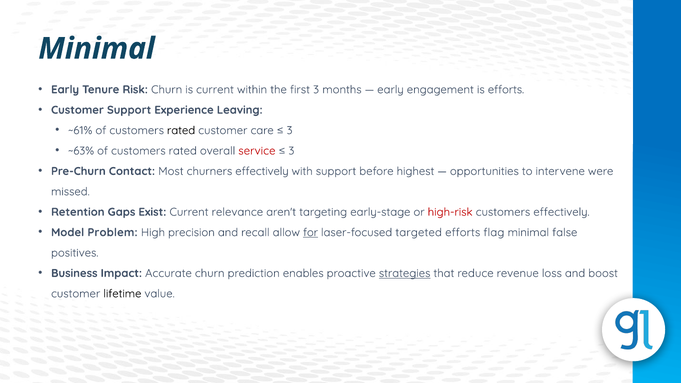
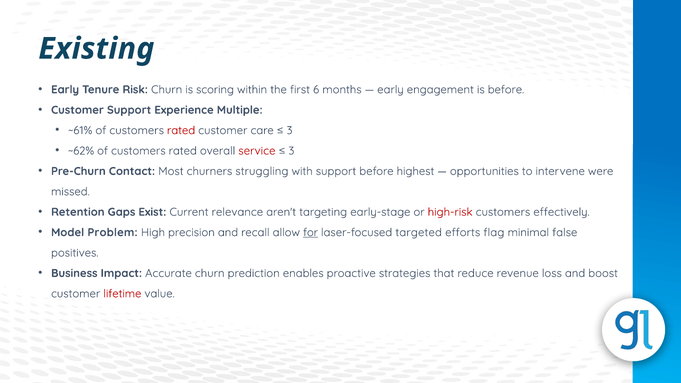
Minimal: Minimal -> Existing (96, 49)
is current: current -> scoring (215, 90)
first 3: 3 -> 6 (316, 90)
is efforts: efforts -> before (506, 90)
Leaving: Leaving -> Multiple (240, 110)
rated colour: black -> red (181, 130)
~63%: ~63% -> ~62% (81, 151)
churners effectively: effectively -> struggling (262, 171)
strategies underline: present -> none (405, 273)
lifetime colour: black -> red (122, 294)
